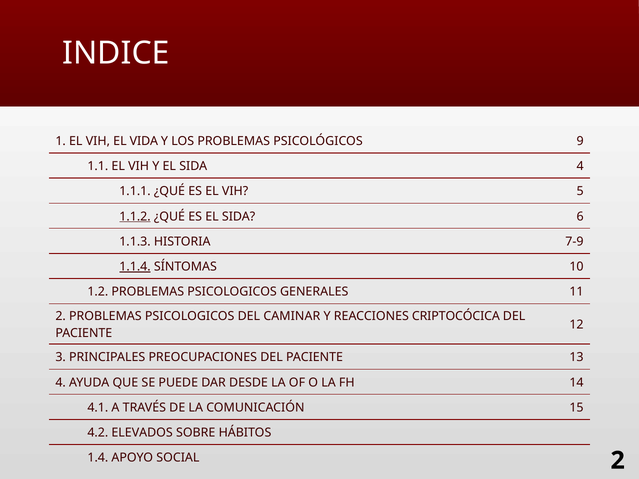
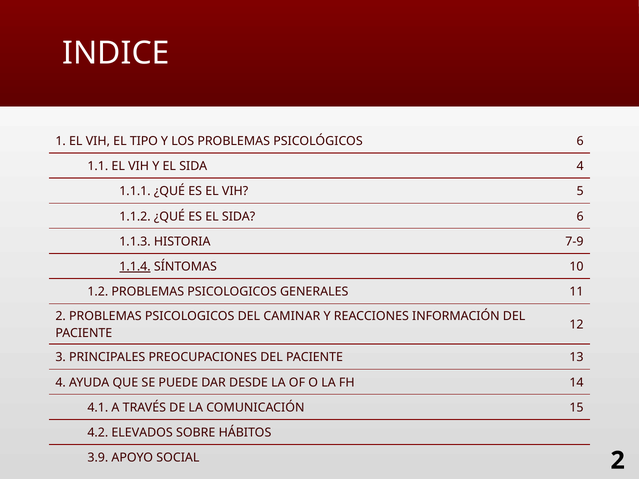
VIDA: VIDA -> TIPO (144, 141)
PSICOLÓGICOS 9: 9 -> 6 (580, 141)
1.1.2 underline: present -> none (135, 217)
CRIPTOCÓCICA: CRIPTOCÓCICA -> INFORMACIÓN (456, 316)
1.4: 1.4 -> 3.9 (98, 458)
